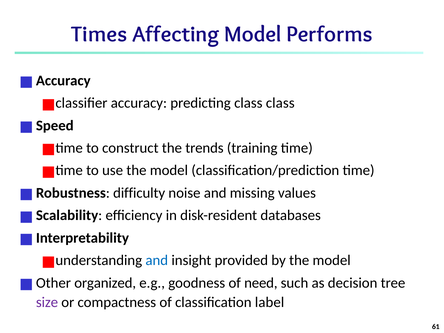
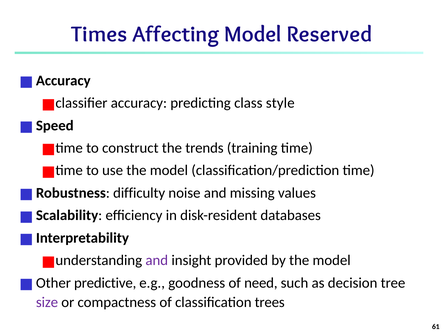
Performs: Performs -> Reserved (329, 34)
class class: class -> style (280, 103)
and colour: blue -> purple (157, 260)
organized: organized -> predictive (105, 283)
label: label -> trees (270, 302)
